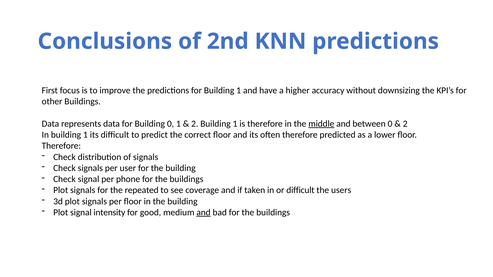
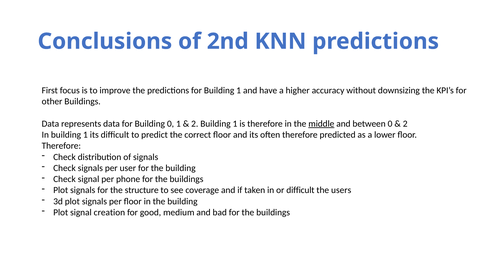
repeated: repeated -> structure (142, 190)
intensity: intensity -> creation (109, 213)
and underline: present -> none (204, 213)
